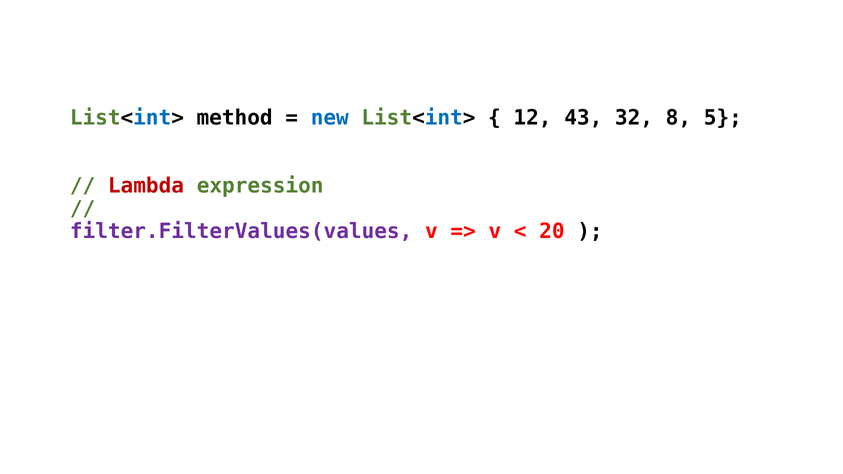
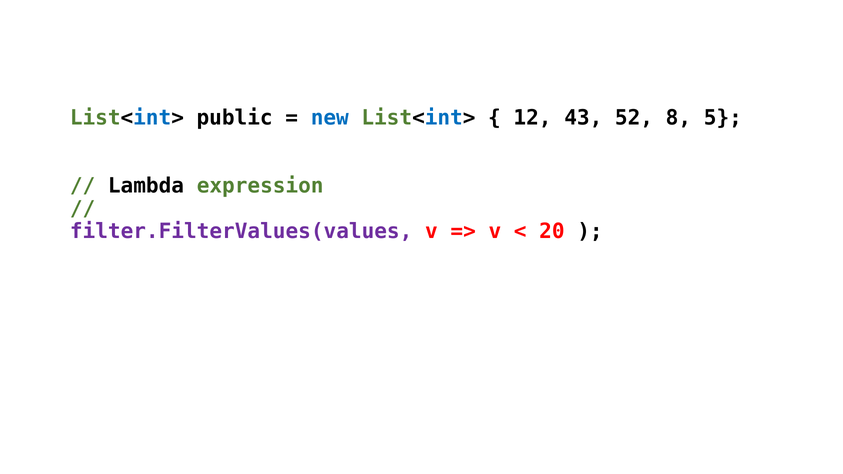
method: method -> public (235, 118)
32: 32 -> 52 (634, 118)
Lambda colour: red -> black (146, 186)
